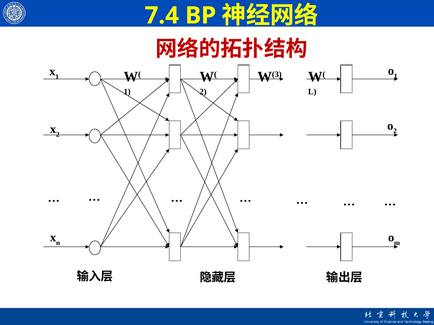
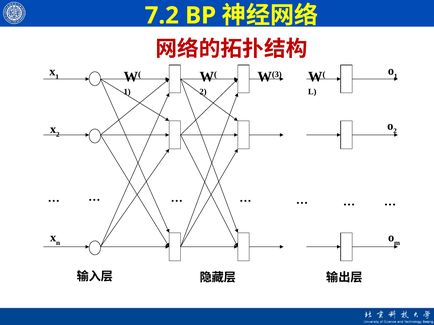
7.4: 7.4 -> 7.2 (162, 16)
